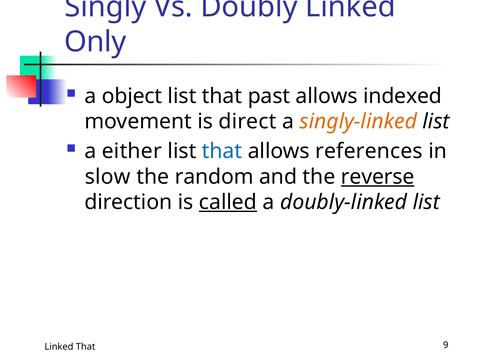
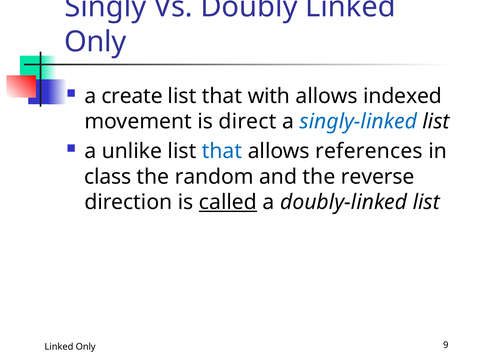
object: object -> create (132, 96)
past: past -> with (269, 96)
singly-linked colour: orange -> blue (358, 122)
either: either -> unlike (132, 151)
slow: slow -> class (108, 177)
reverse underline: present -> none (378, 177)
That: That -> Only (86, 346)
